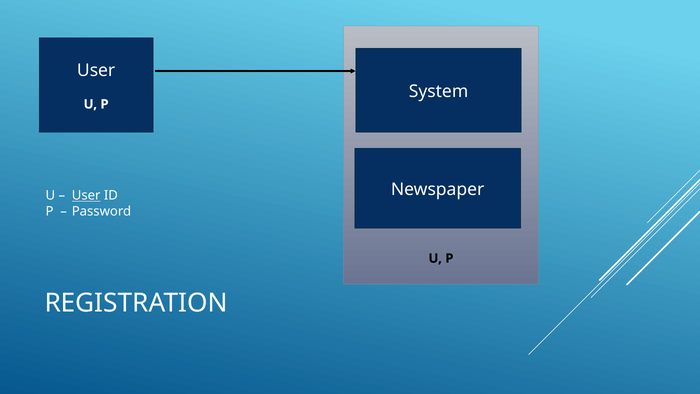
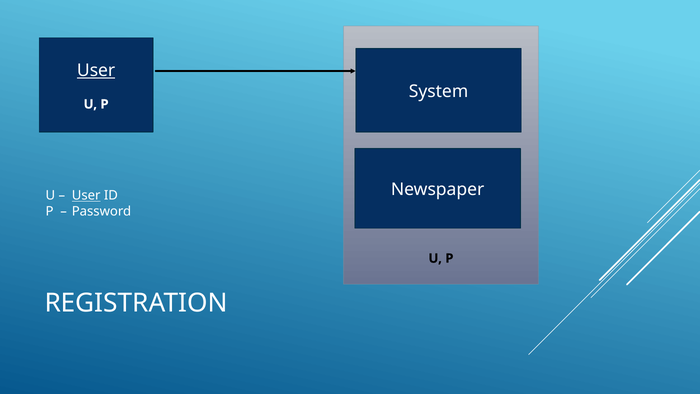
User underline: none -> present (96, 70)
